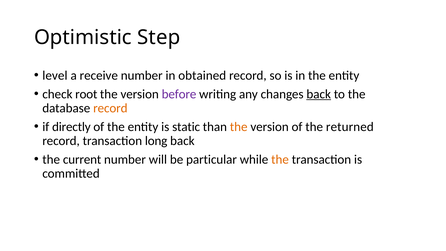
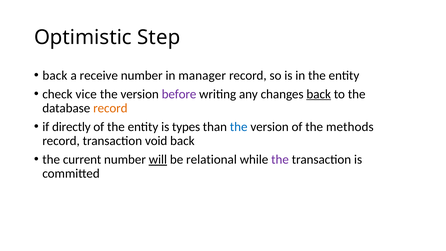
level: level -> back (55, 75)
obtained: obtained -> manager (202, 75)
root: root -> vice (86, 94)
static: static -> types (186, 127)
the colour: orange -> blue (239, 127)
returned: returned -> methods (350, 127)
long: long -> void (156, 141)
will underline: none -> present (158, 159)
particular: particular -> relational (211, 159)
the colour: orange -> purple (280, 159)
